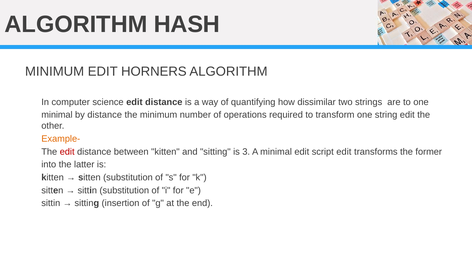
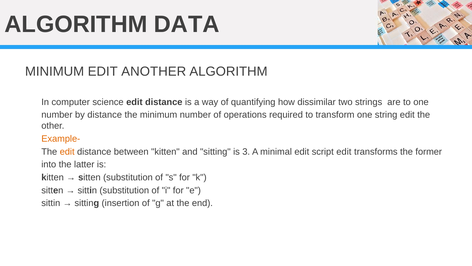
HASH: HASH -> DATA (187, 24)
HORNERS: HORNERS -> ANOTHER (154, 71)
minimal: minimal -> number (57, 115)
edit colour: red -> orange (67, 151)
